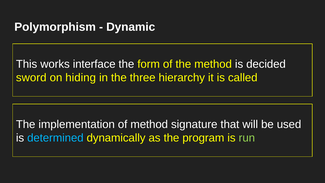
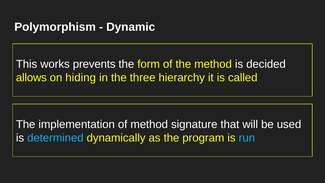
interface: interface -> prevents (94, 64)
sword: sword -> allows (31, 78)
run colour: light green -> light blue (247, 138)
